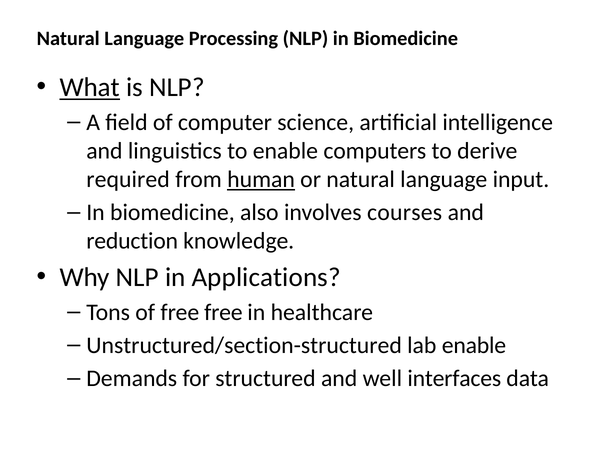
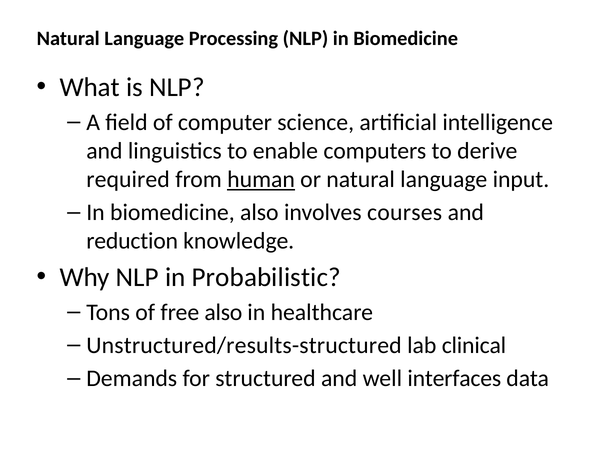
What underline: present -> none (90, 87)
Applications: Applications -> Probabilistic (266, 277)
free free: free -> also (223, 312)
Unstructured/section-structured: Unstructured/section-structured -> Unstructured/results-structured (244, 346)
lab enable: enable -> clinical (474, 346)
